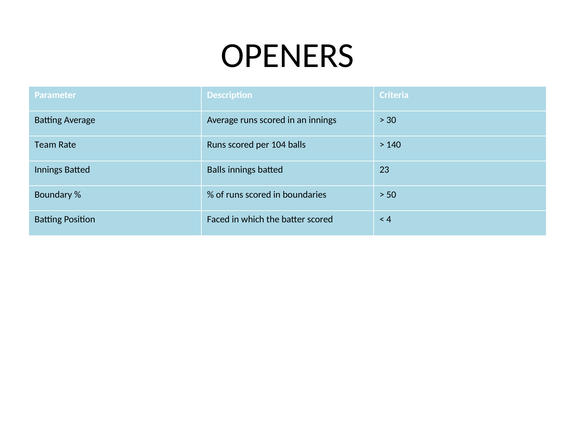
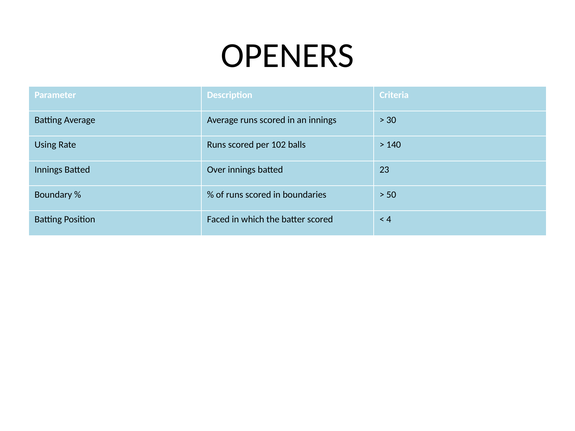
Team: Team -> Using (45, 145)
104: 104 -> 102 (279, 145)
Batted Balls: Balls -> Over (216, 170)
